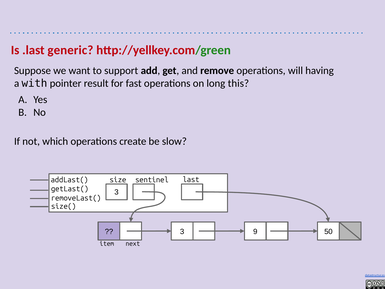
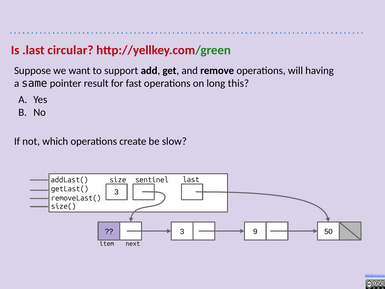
generic: generic -> circular (70, 50)
with: with -> same (34, 83)
